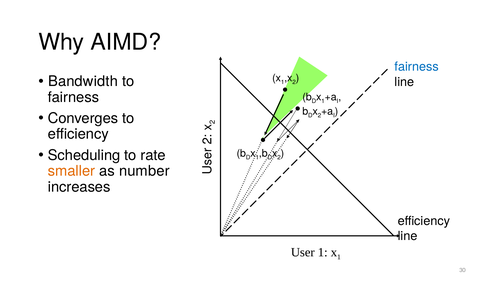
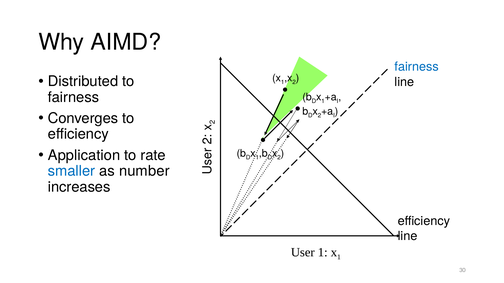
Bandwidth: Bandwidth -> Distributed (83, 82)
Scheduling: Scheduling -> Application (84, 155)
smaller colour: orange -> blue (72, 171)
